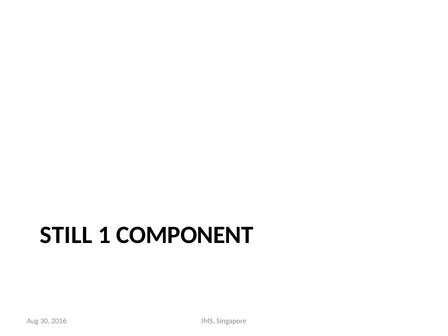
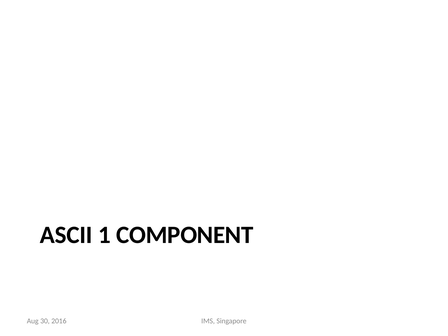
STILL: STILL -> ASCII (66, 235)
